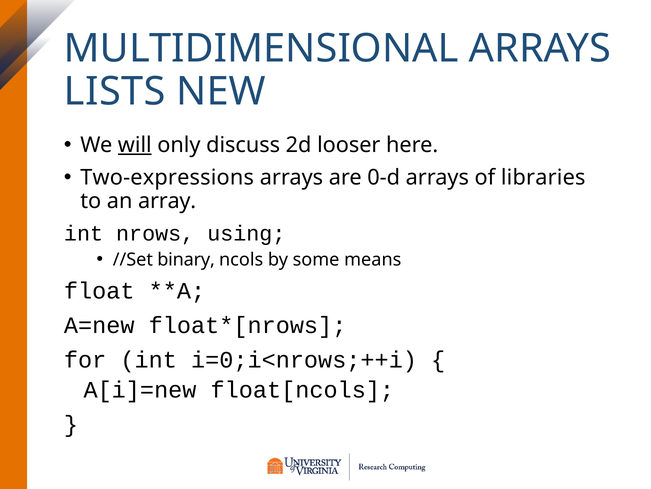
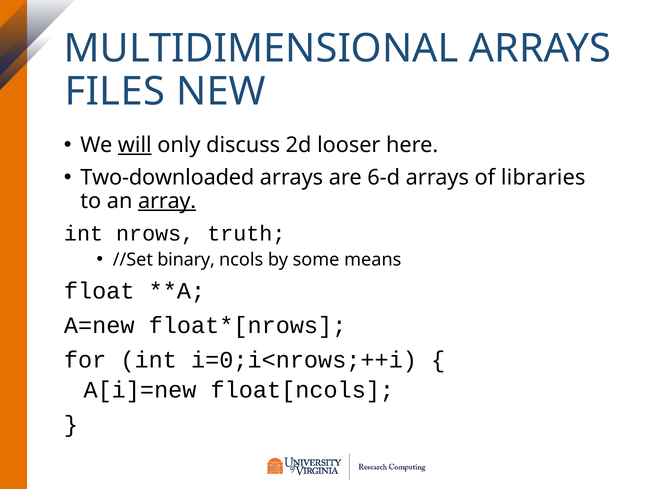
LISTS: LISTS -> FILES (115, 91)
Two-expressions: Two-expressions -> Two-downloaded (167, 177)
0-d: 0-d -> 6-d (384, 177)
array underline: none -> present (167, 201)
using: using -> truth (246, 233)
